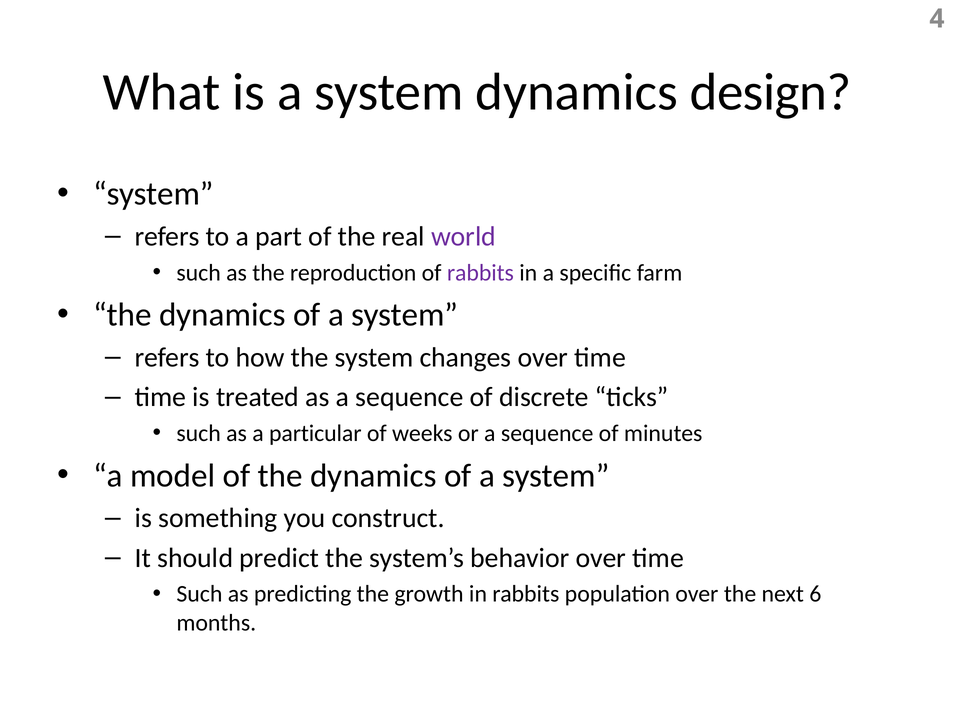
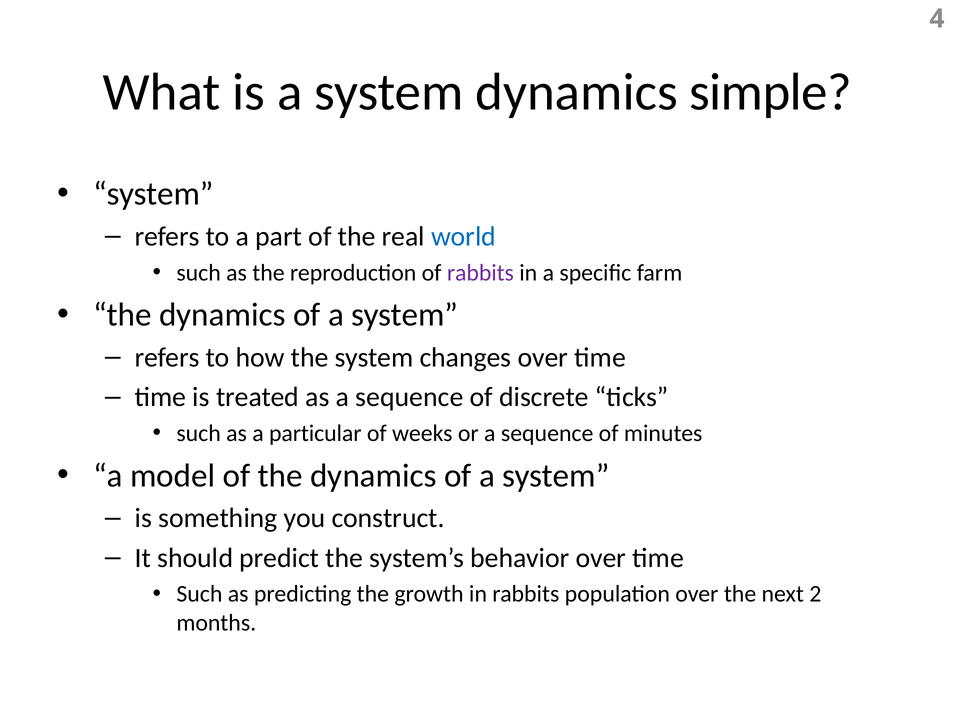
design: design -> simple (770, 92)
world colour: purple -> blue (464, 236)
6: 6 -> 2 (815, 594)
